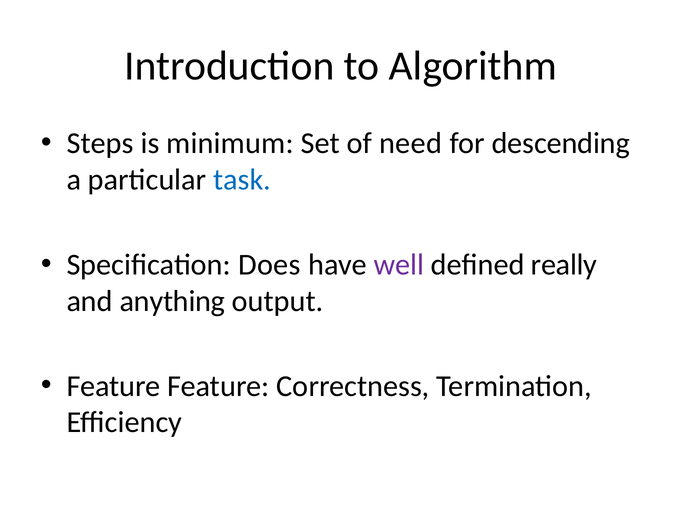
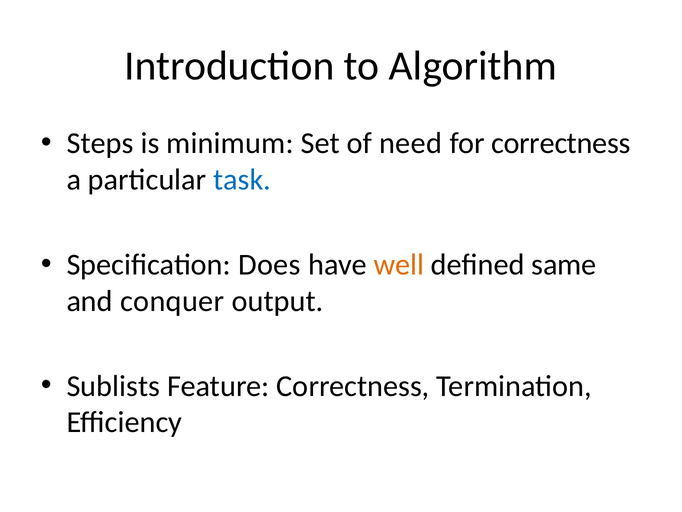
for descending: descending -> correctness (561, 143)
well colour: purple -> orange (399, 264)
really: really -> same (564, 264)
anything: anything -> conquer (172, 301)
Feature: Feature -> Sublists (113, 386)
